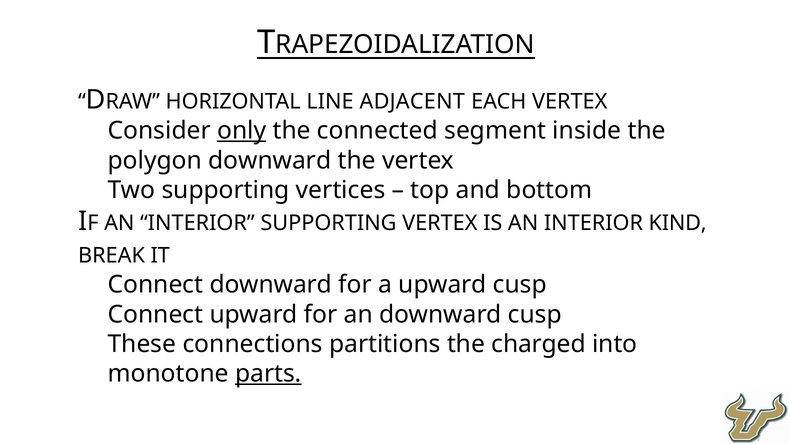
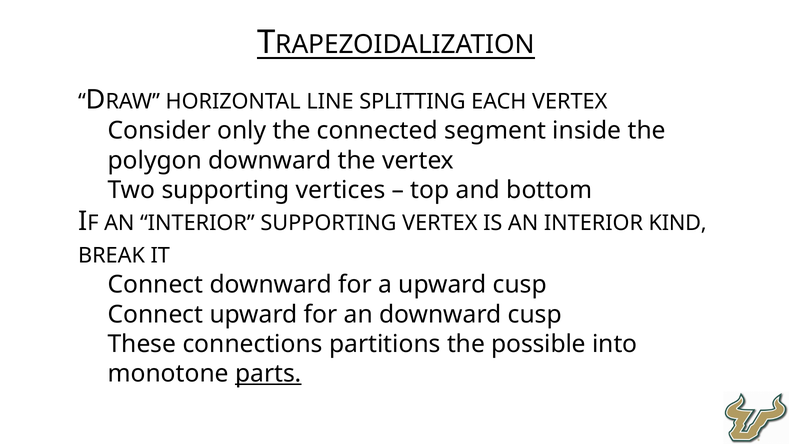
ADJACENT: ADJACENT -> SPLITTING (412, 102)
only underline: present -> none (242, 131)
charged: charged -> possible (539, 344)
